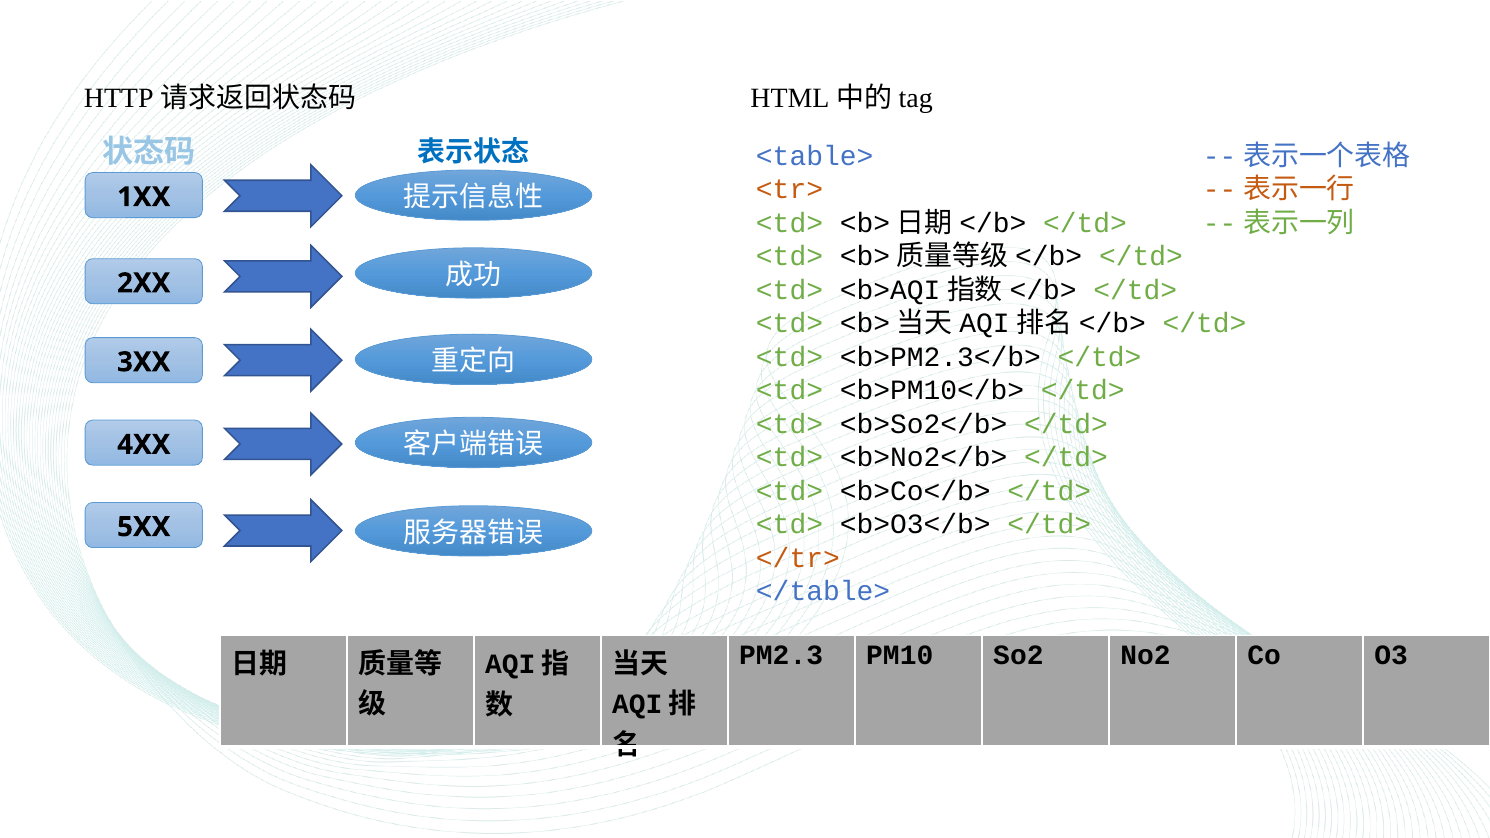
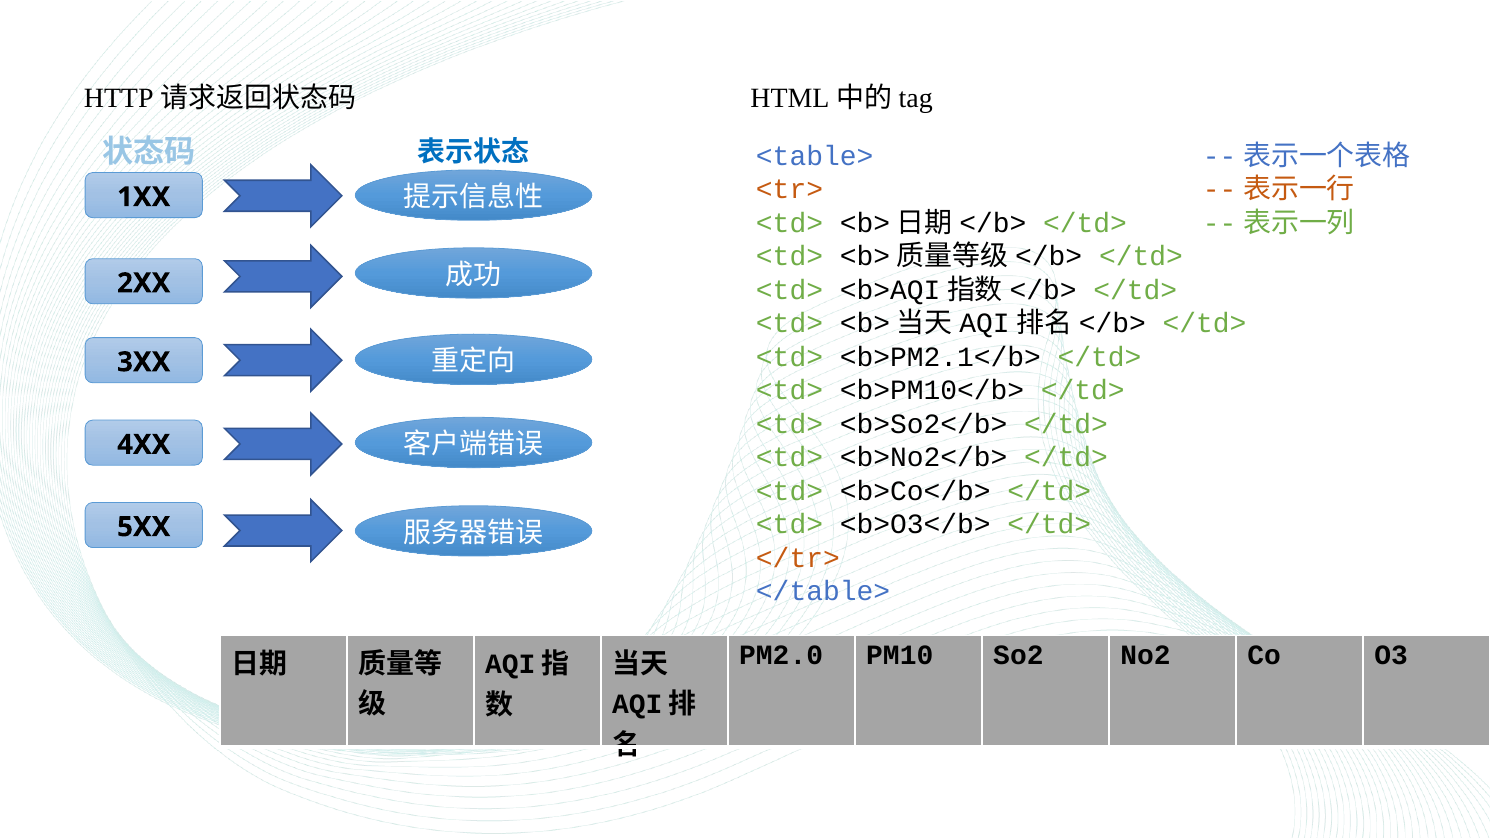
<b>PM2.3</b>: <b>PM2.3</b> -> <b>PM2.1</b> (940, 357)
PM2.3: PM2.3 -> PM2.0 (781, 655)
